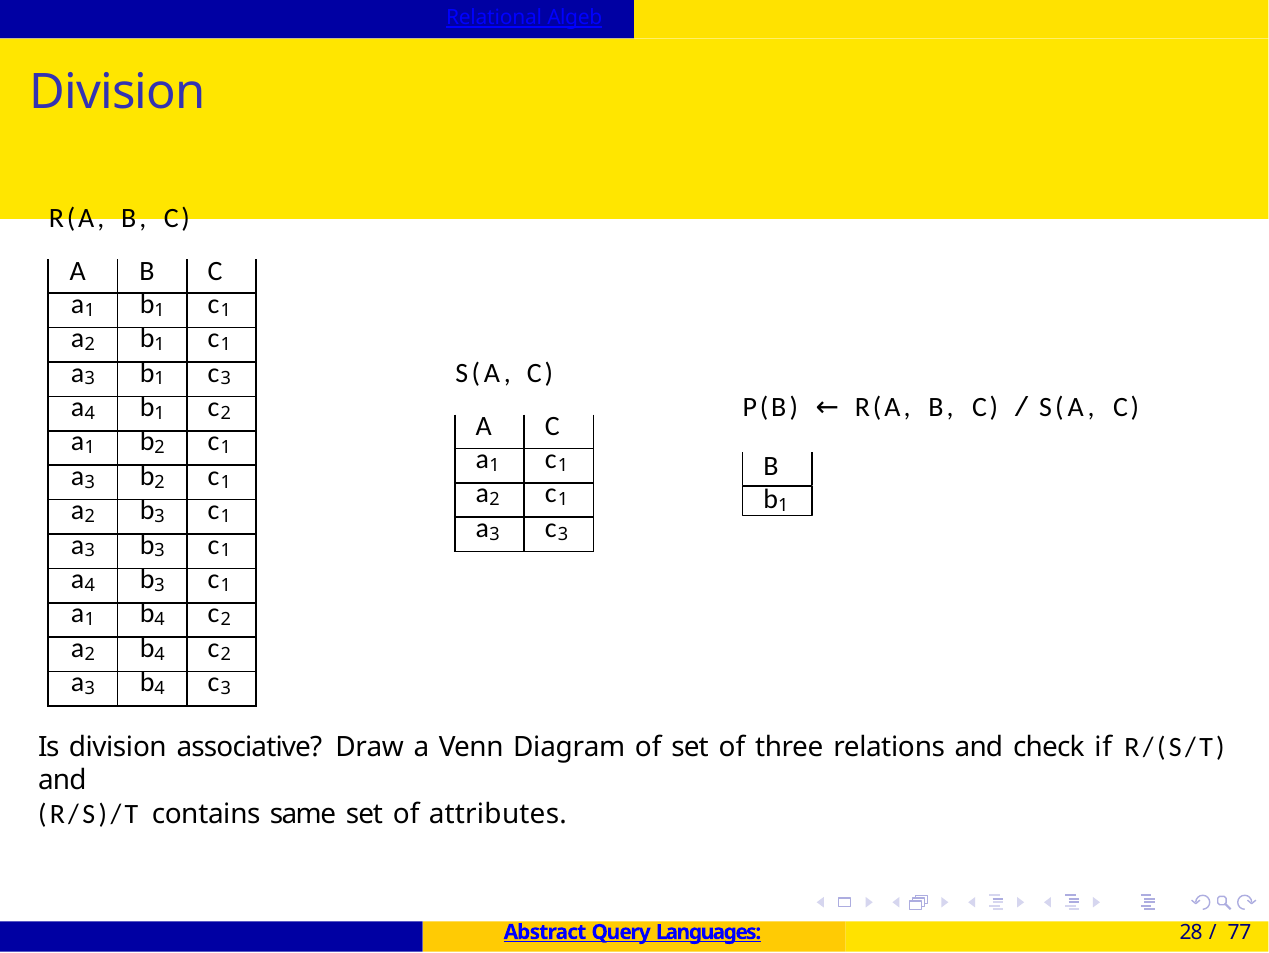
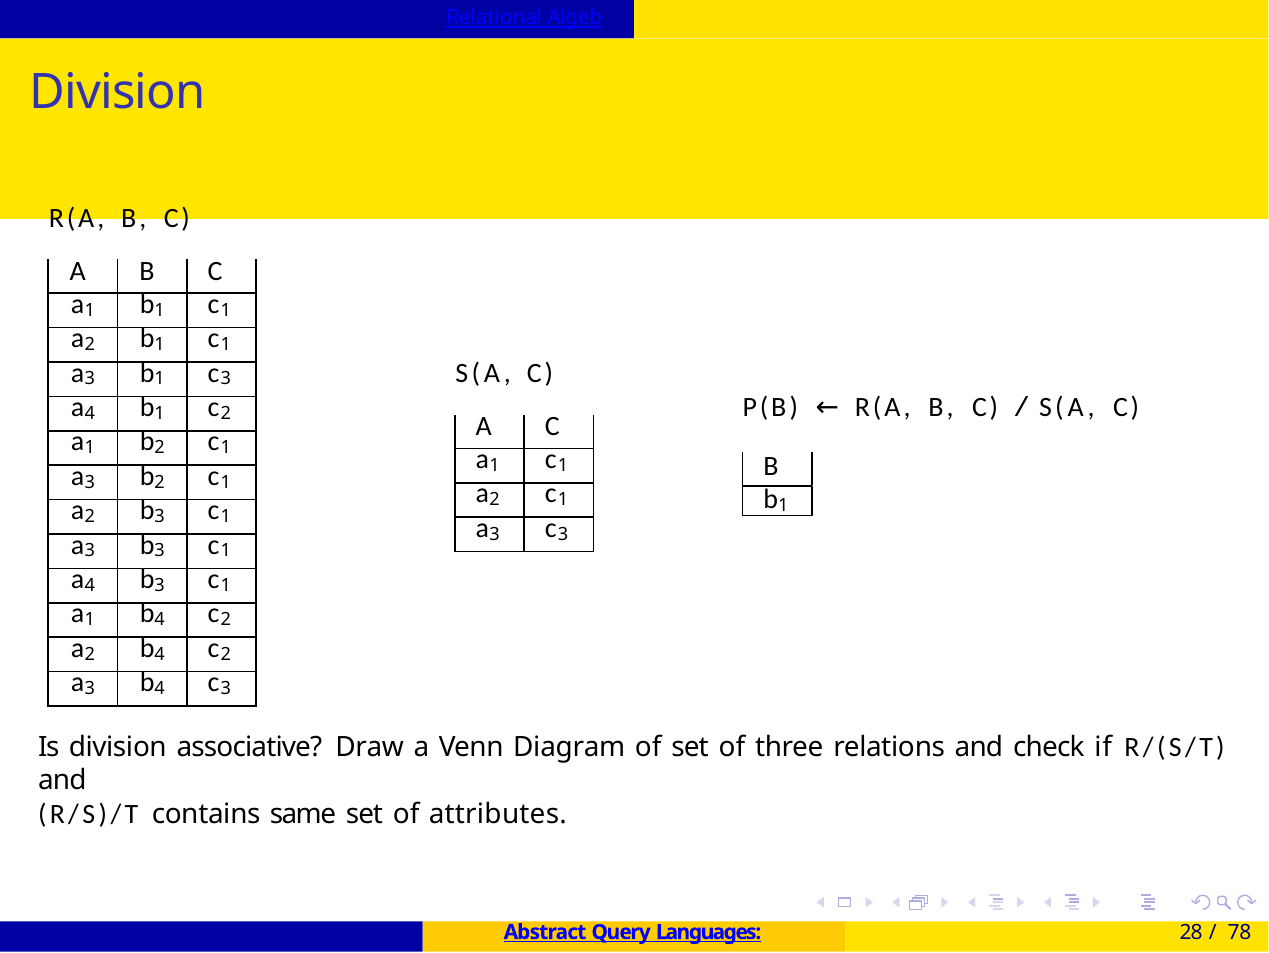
77: 77 -> 78 (1239, 932)
